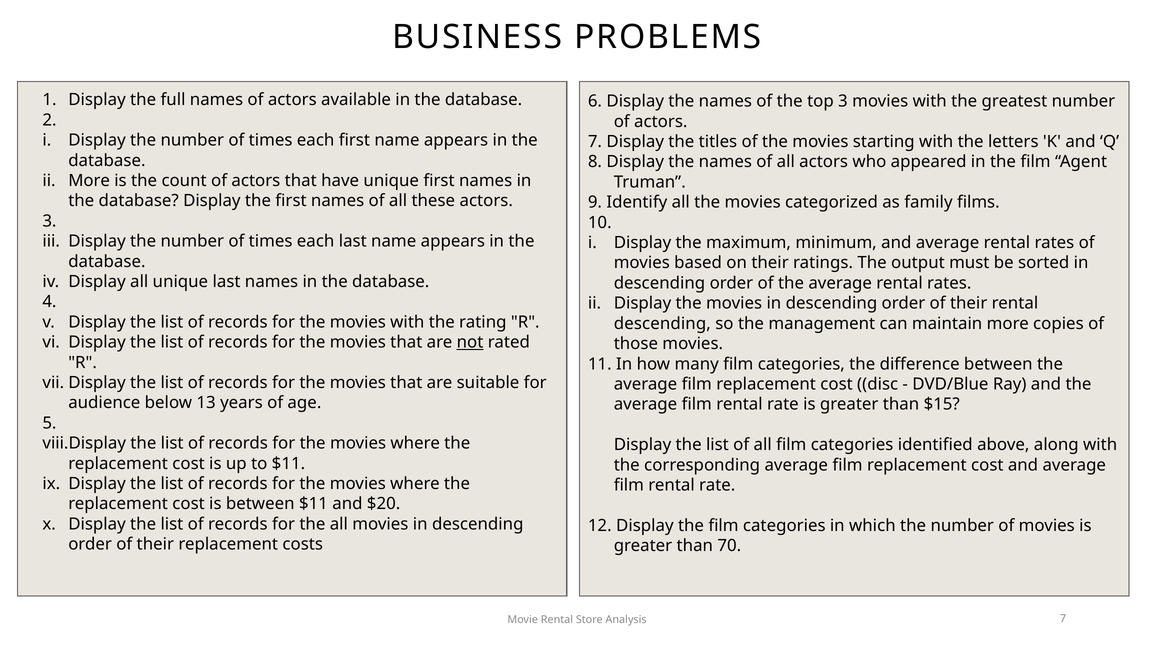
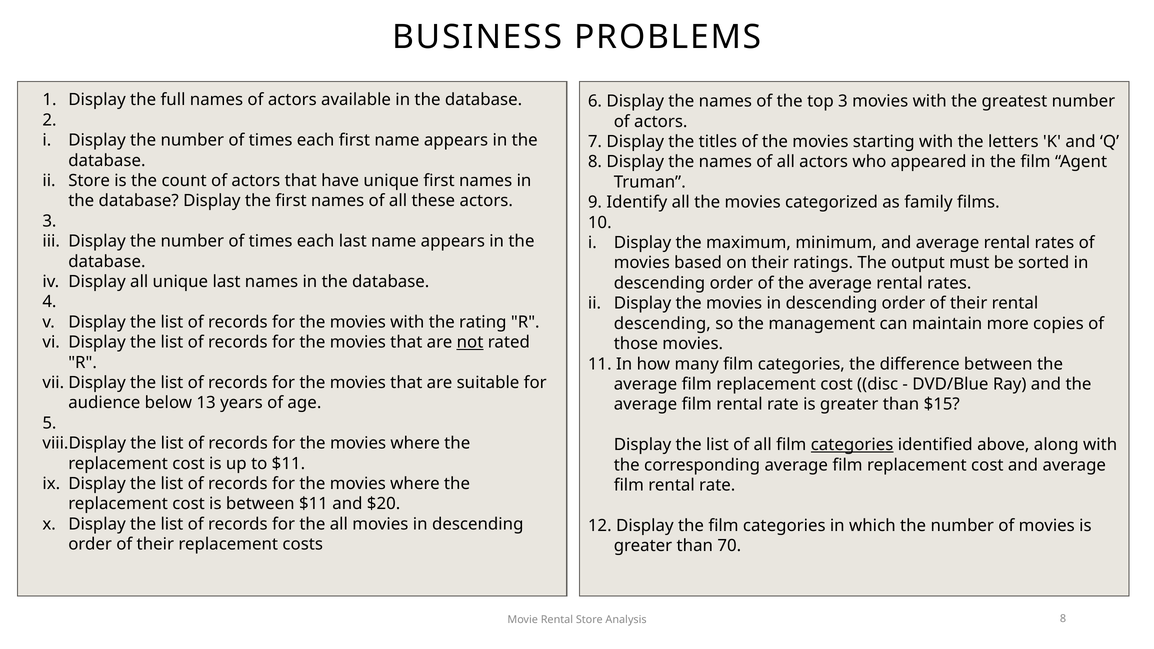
More: More -> Store (89, 181)
categories underline: none -> present (852, 445)
Analysis 7: 7 -> 8 (1063, 619)
